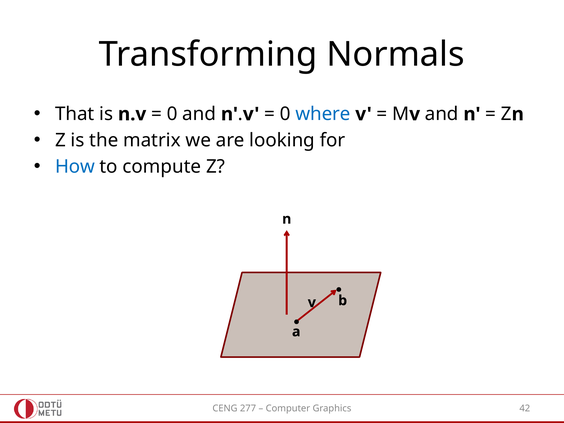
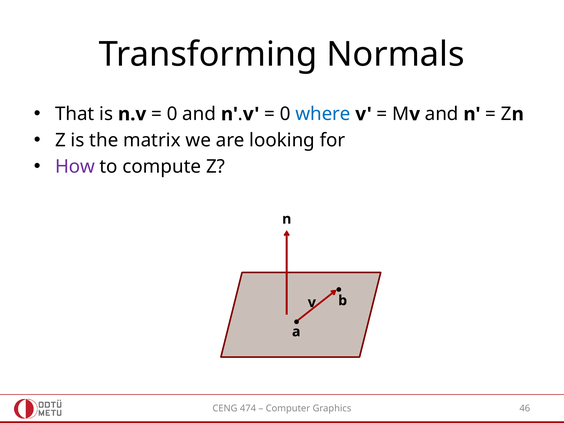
How colour: blue -> purple (75, 167)
277: 277 -> 474 (248, 408)
42: 42 -> 46 (525, 408)
